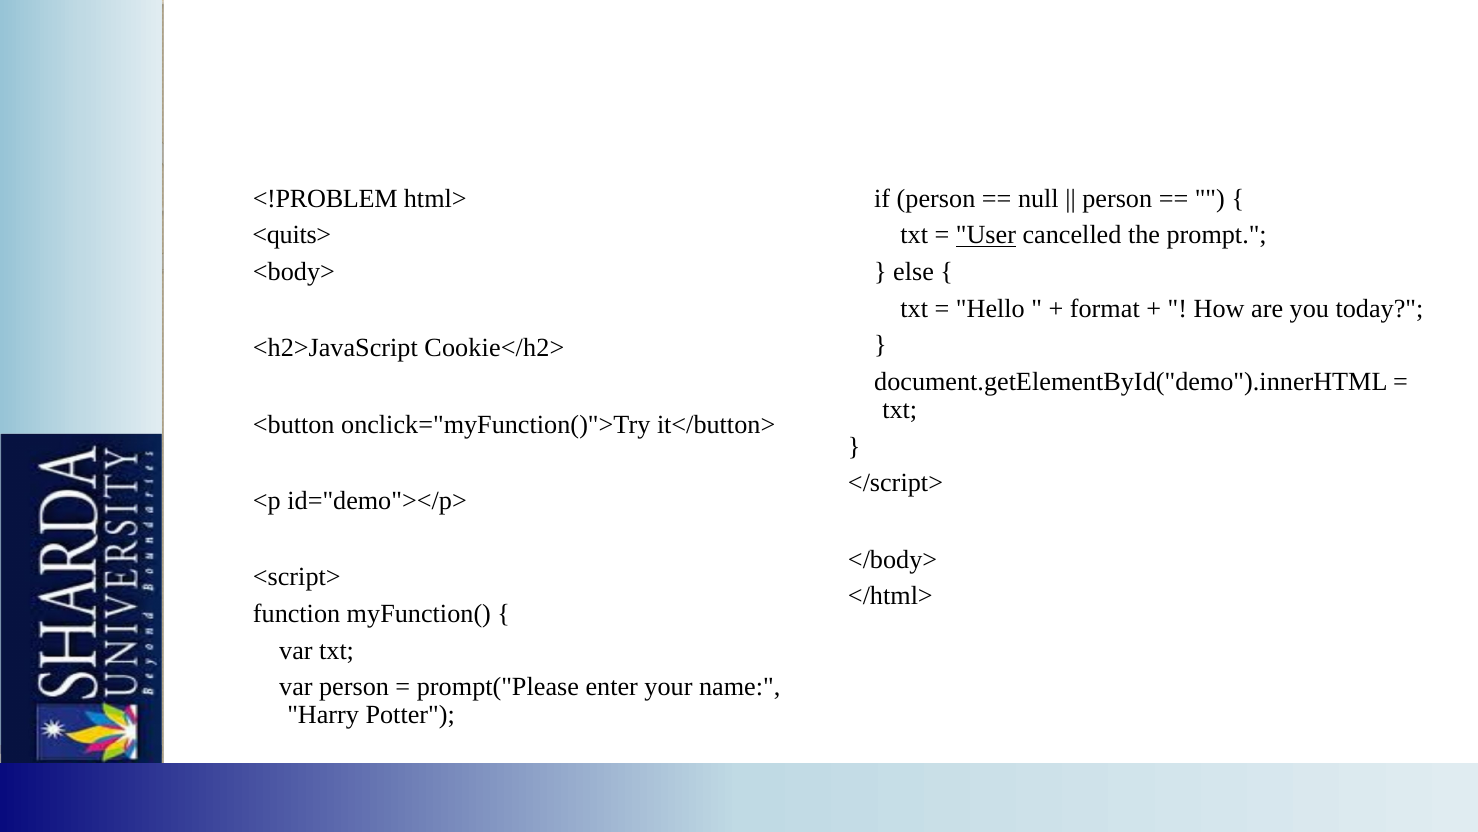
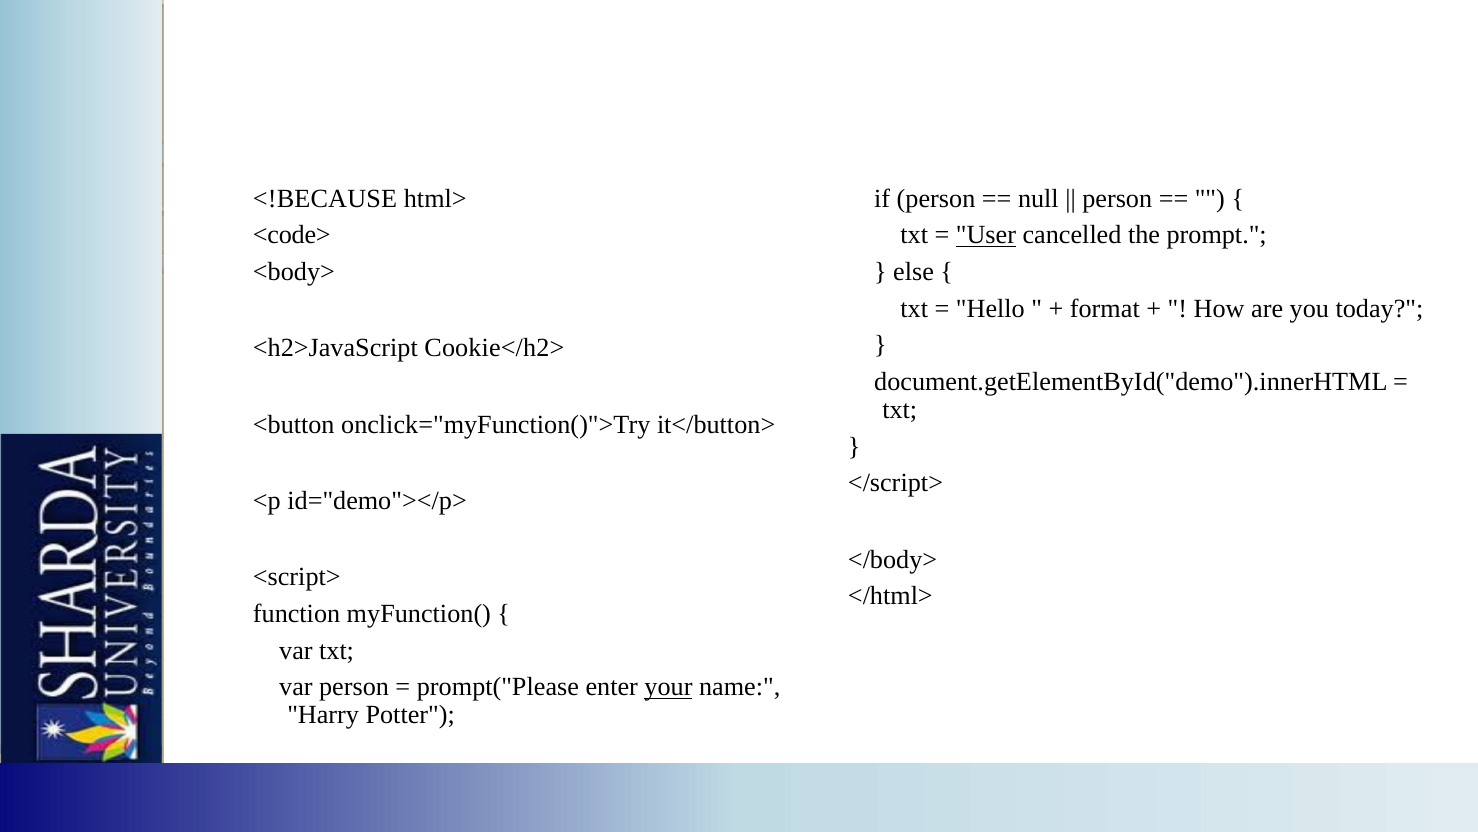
<!PROBLEM: <!PROBLEM -> <!BECAUSE (325, 199)
<quits>: <quits> -> <code> (292, 235)
your underline: none -> present (668, 687)
